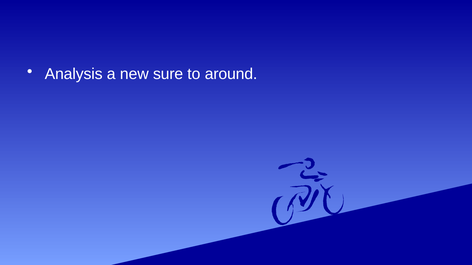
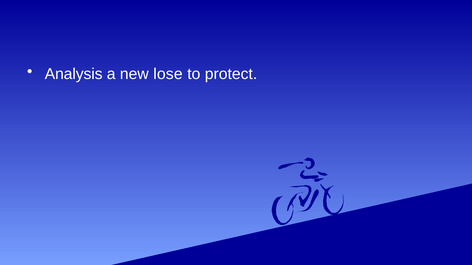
sure: sure -> lose (168, 74)
around: around -> protect (231, 74)
